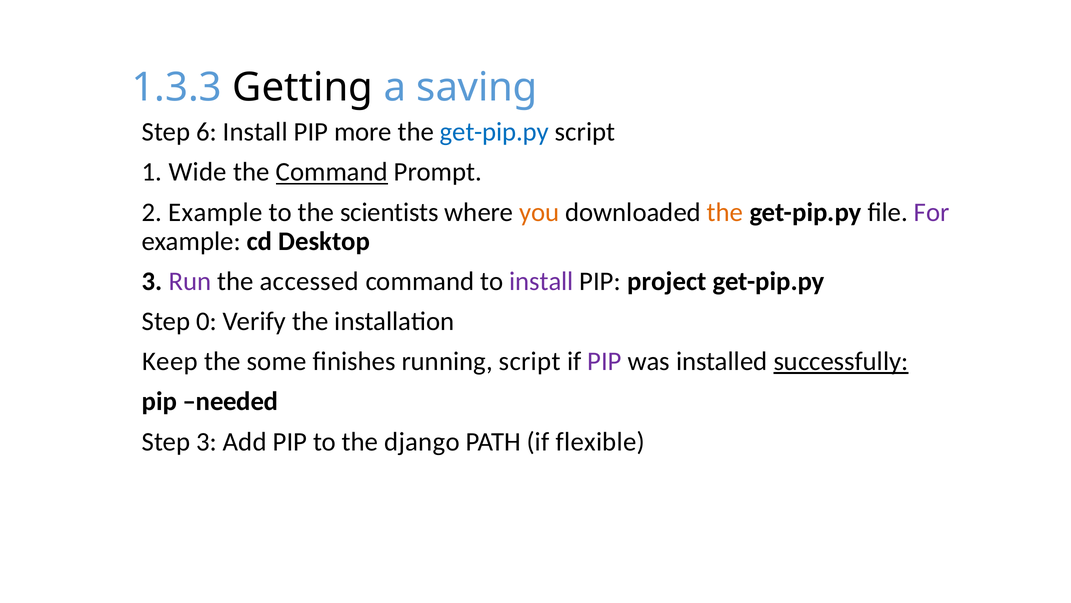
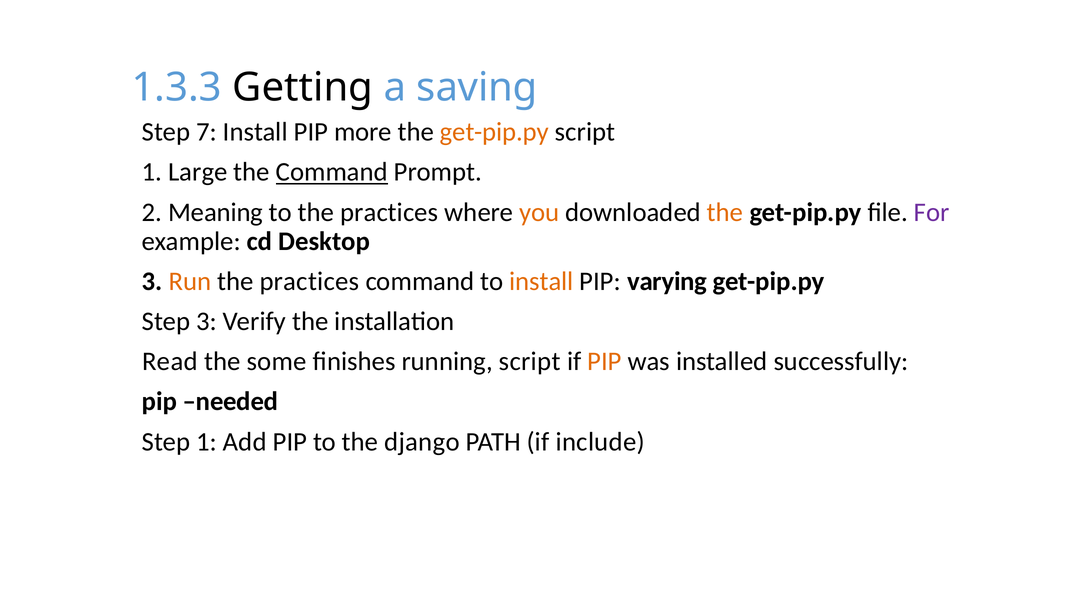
6: 6 -> 7 (207, 132)
get-pip.py colour: blue -> orange (494, 132)
Wide: Wide -> Large (198, 172)
2 Example: Example -> Meaning (216, 212)
to the scientists: scientists -> practices (389, 212)
Run colour: purple -> orange (190, 281)
accessed: accessed -> practices (309, 281)
install colour: purple -> orange (541, 281)
project: project -> varying (667, 281)
Step 0: 0 -> 3 (207, 321)
Keep: Keep -> Read (170, 361)
PIP colour: purple -> orange (605, 361)
successfully underline: present -> none (841, 361)
Step 3: 3 -> 1 (207, 441)
flexible: flexible -> include (600, 441)
